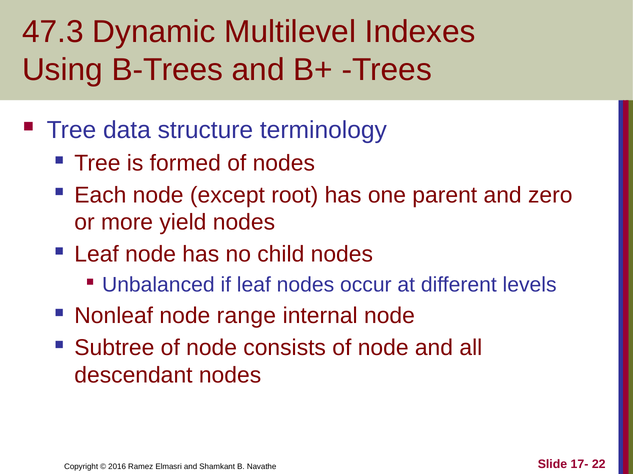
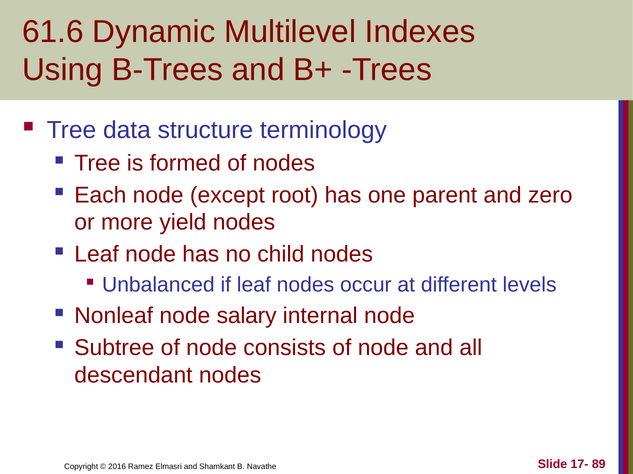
47.3: 47.3 -> 61.6 (53, 32)
range: range -> salary (247, 316)
22: 22 -> 89 (599, 465)
